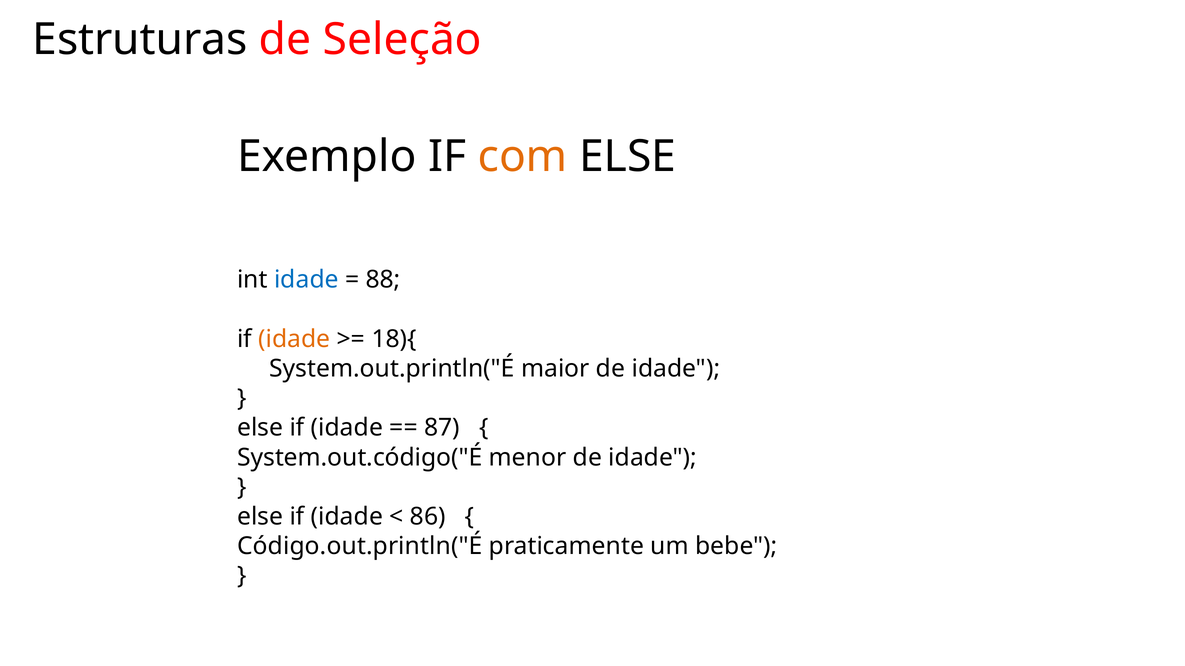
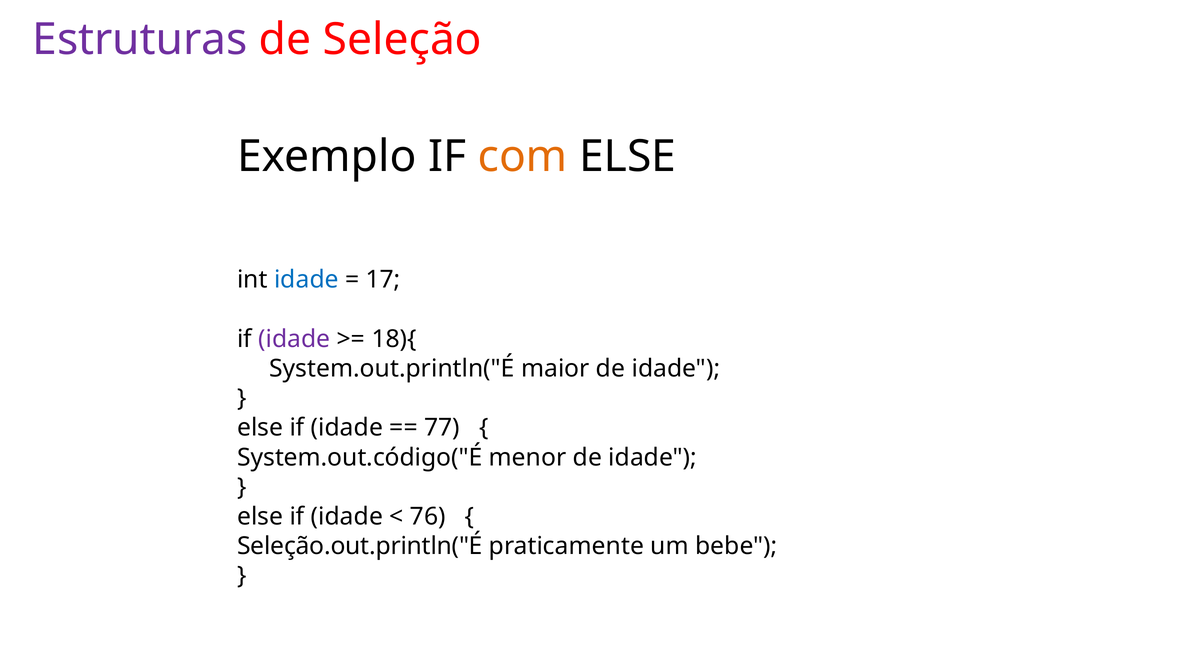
Estruturas colour: black -> purple (140, 39)
88: 88 -> 17 (383, 280)
idade colour: orange -> purple (294, 339)
87: 87 -> 77 (442, 428)
86: 86 -> 76 (428, 517)
Código.out.println("É: Código.out.println("É -> Seleção.out.println("É (360, 547)
